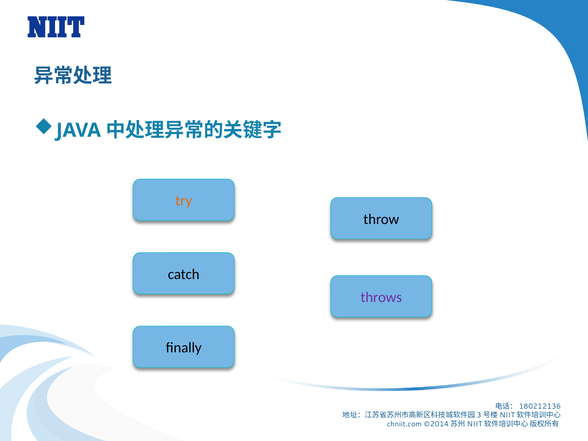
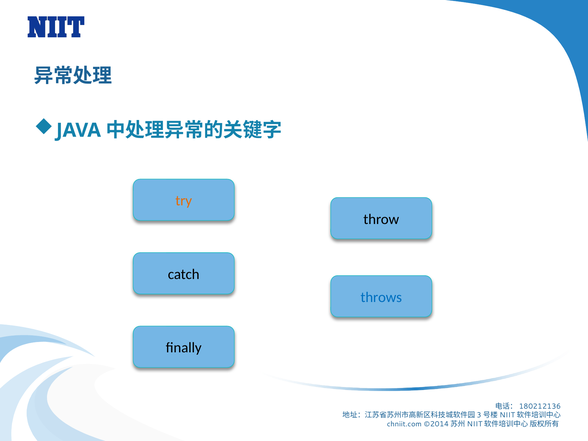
throws colour: purple -> blue (381, 297)
